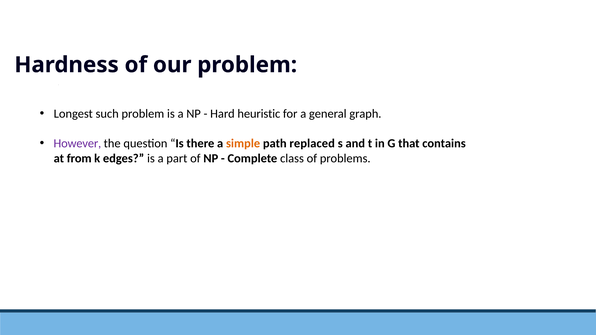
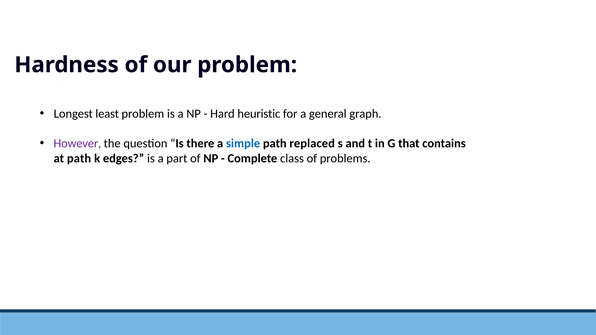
such: such -> least (107, 114)
simple colour: orange -> blue (243, 144)
at from: from -> path (79, 158)
